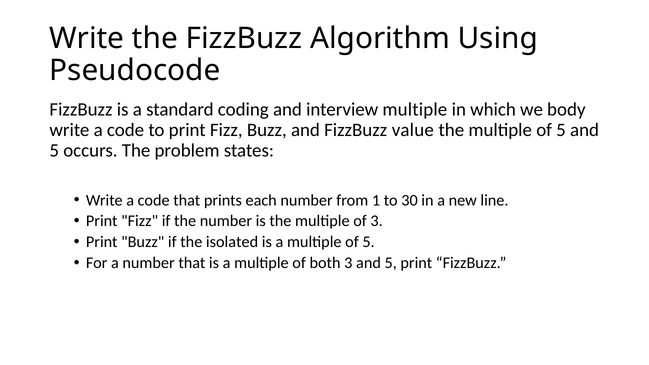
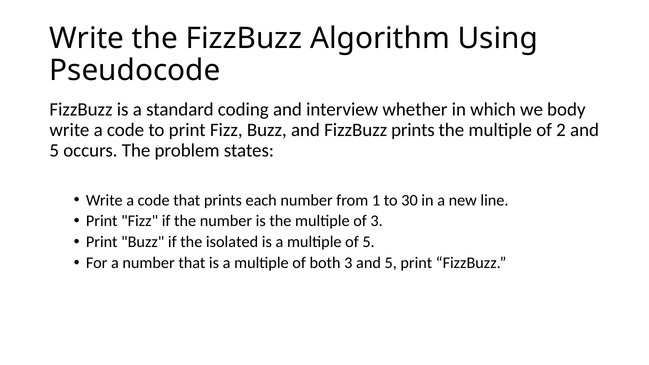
interview multiple: multiple -> whether (415, 110)
FizzBuzz value: value -> prints (413, 130)
the multiple of 5: 5 -> 2 (561, 130)
